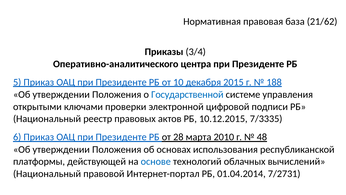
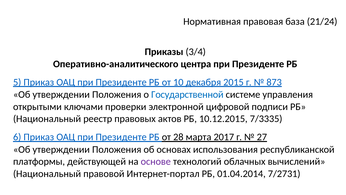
21/62: 21/62 -> 21/24 (322, 22)
188: 188 -> 873 (274, 82)
2010: 2010 -> 2017 (224, 137)
48: 48 -> 27 (262, 137)
основе colour: blue -> purple (156, 161)
